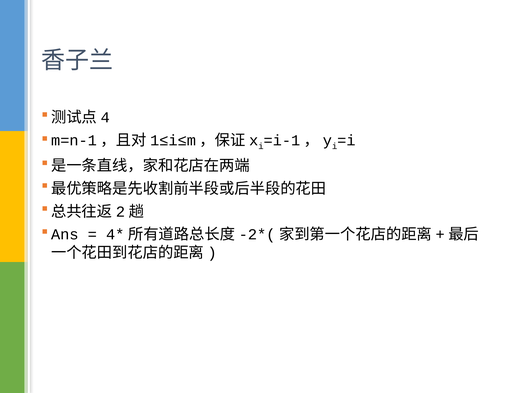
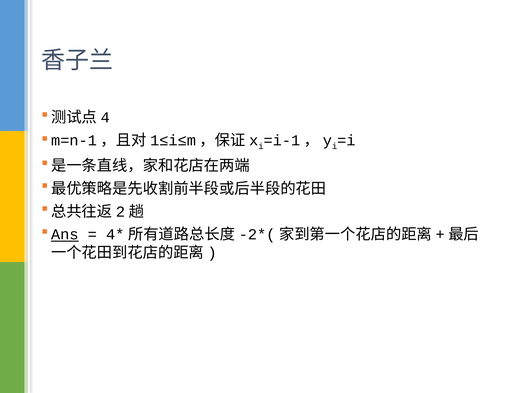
Ans underline: none -> present (65, 235)
